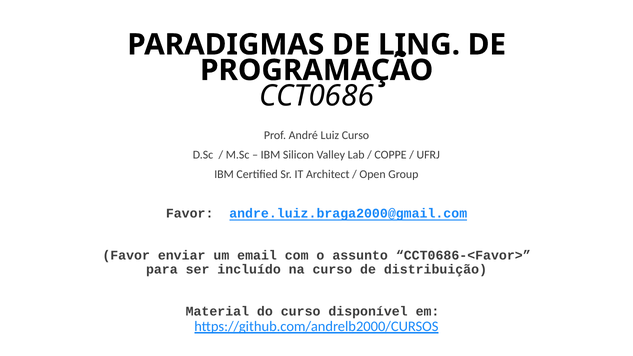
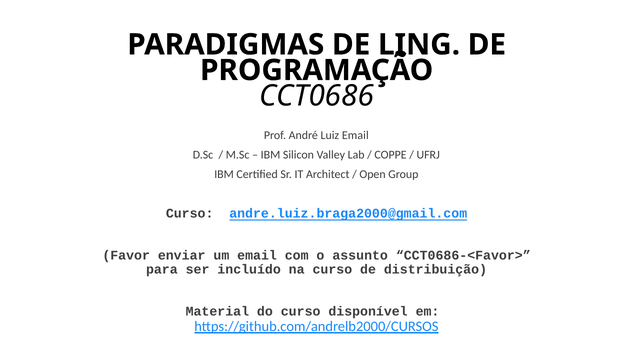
Luiz Curso: Curso -> Email (355, 135)
Favor: Favor -> Curso (190, 214)
